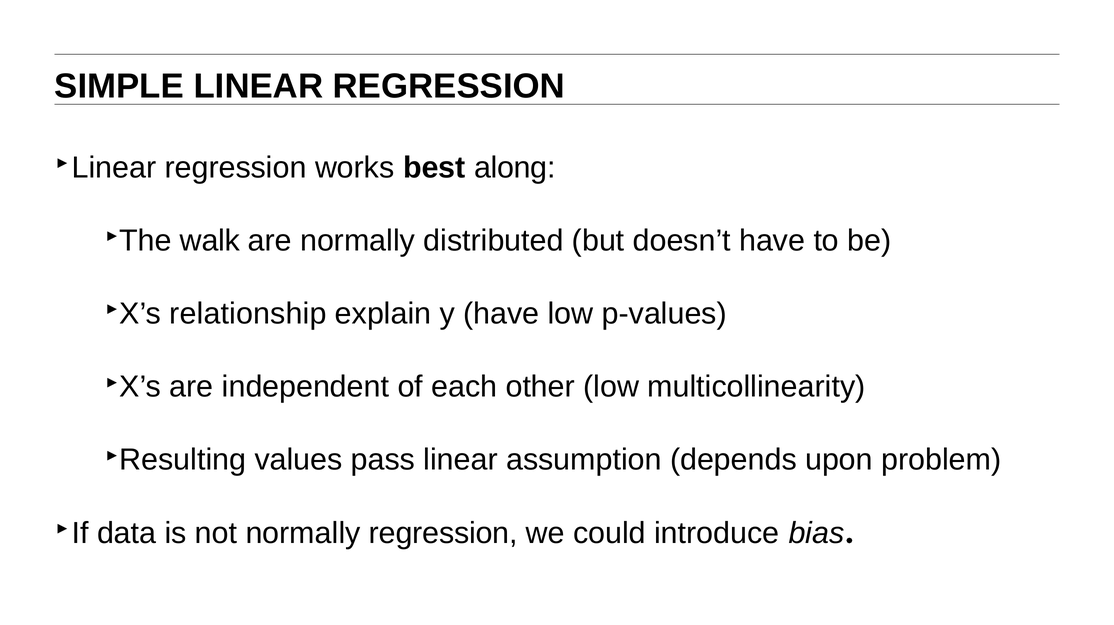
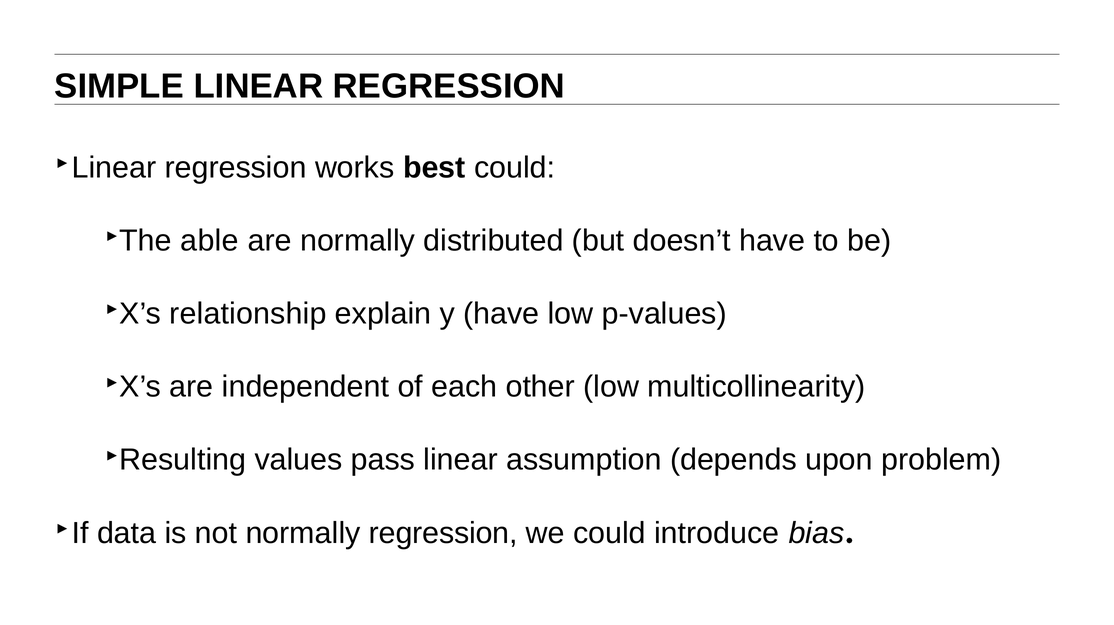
best along: along -> could (515, 168)
walk: walk -> able (210, 241)
